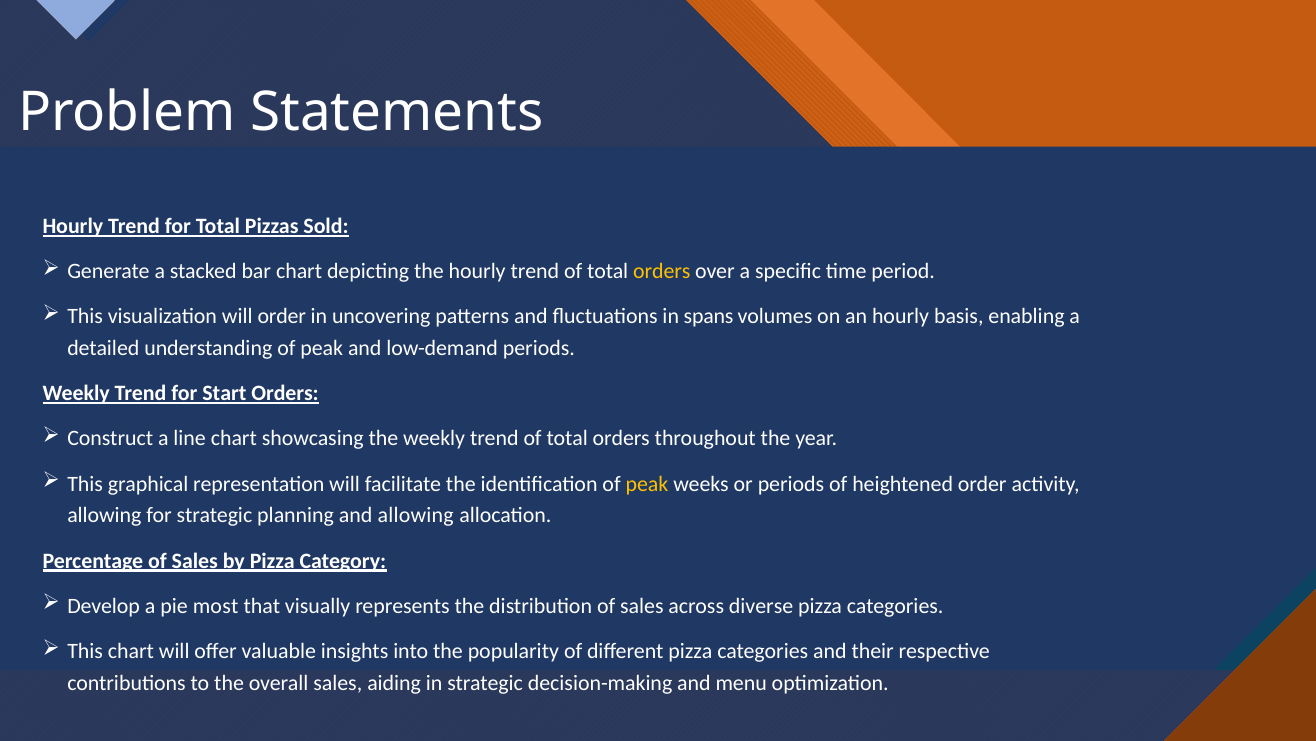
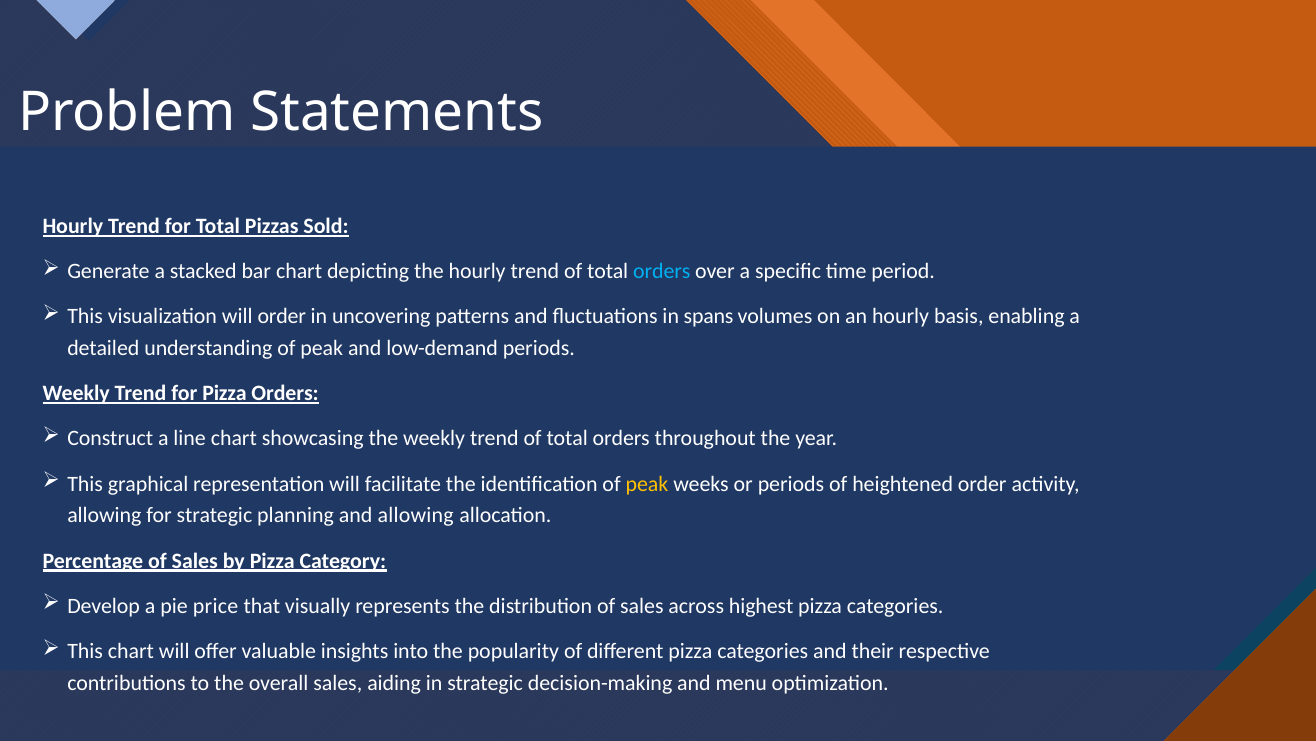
orders colour: yellow -> light blue (662, 271)
for Start: Start -> Pizza (225, 393)
most: most -> price (216, 606)
diverse: diverse -> highest (761, 606)
